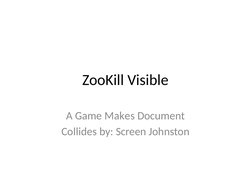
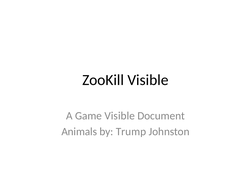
Game Makes: Makes -> Visible (120, 115)
Collides: Collides -> Animals (79, 131)
Screen: Screen -> Trump (131, 131)
